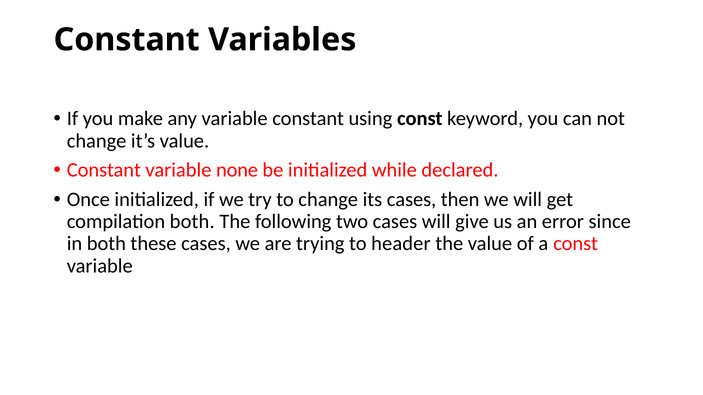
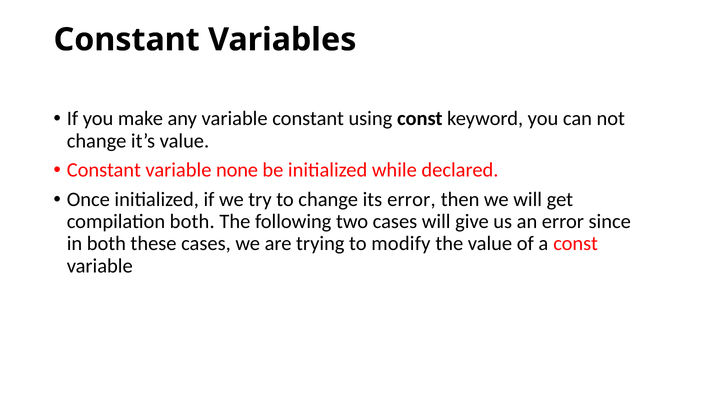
its cases: cases -> error (411, 200)
header: header -> modify (401, 244)
